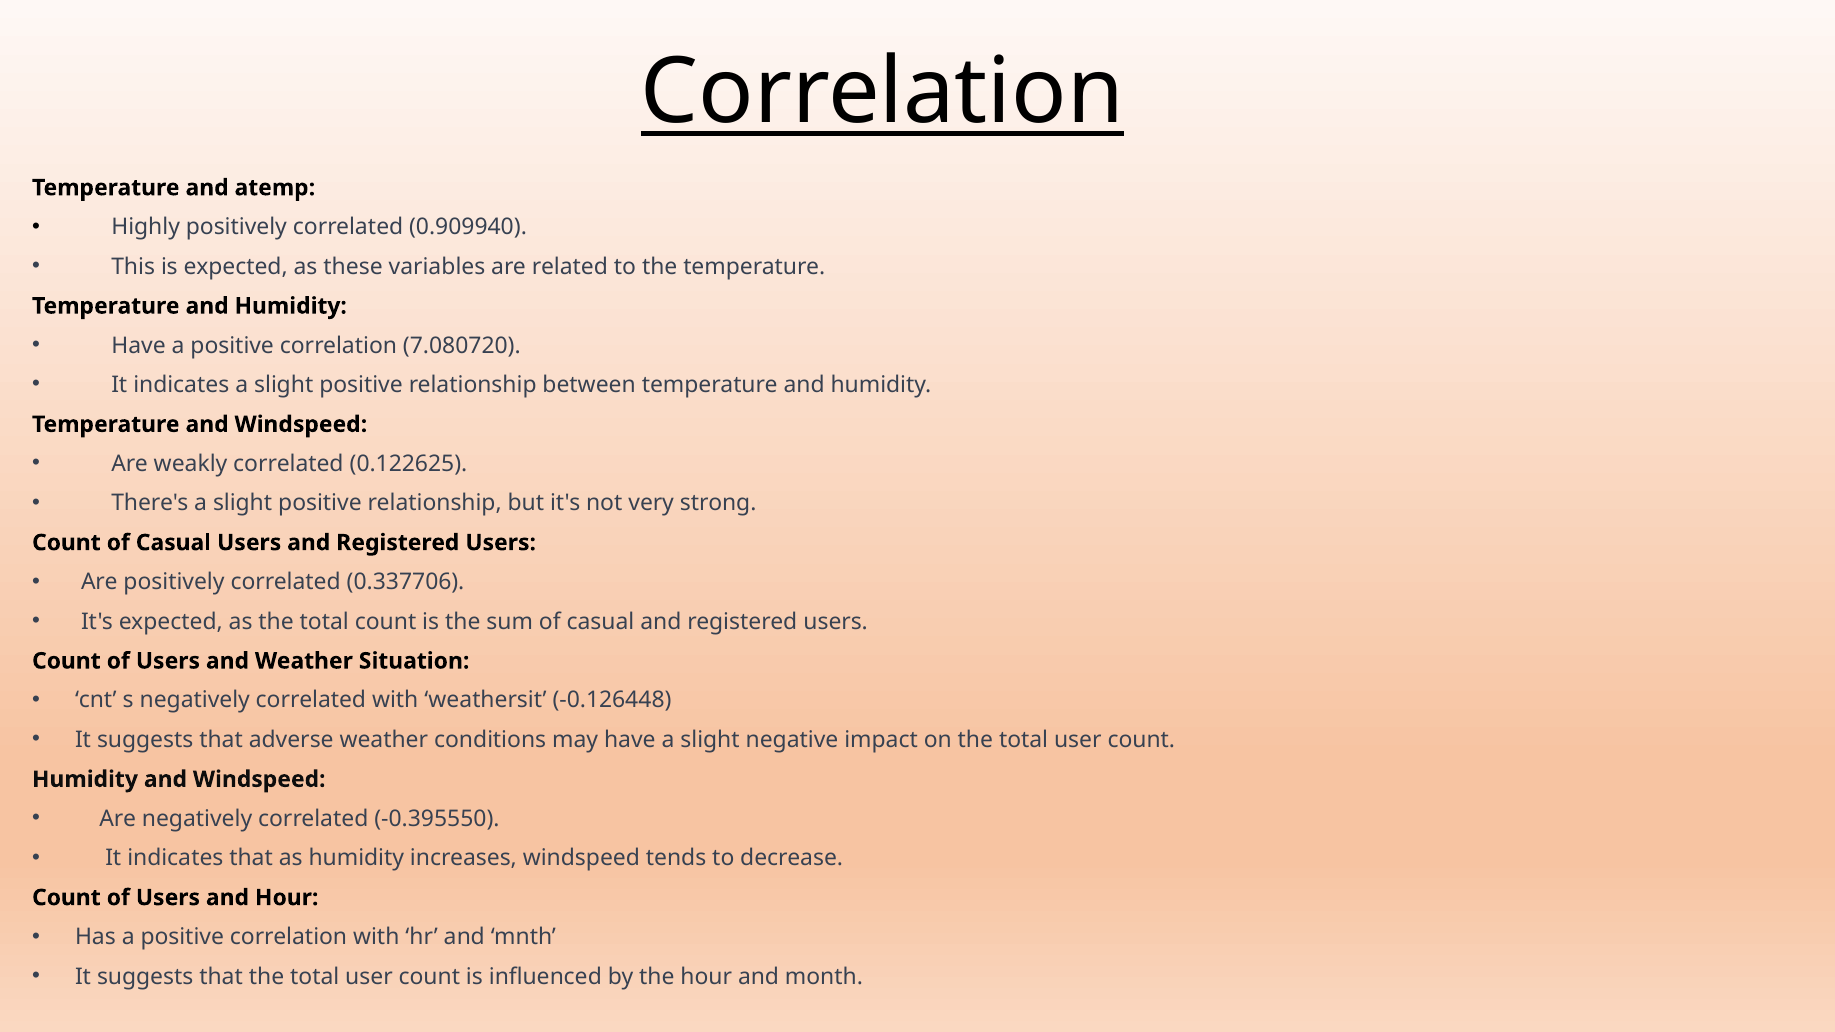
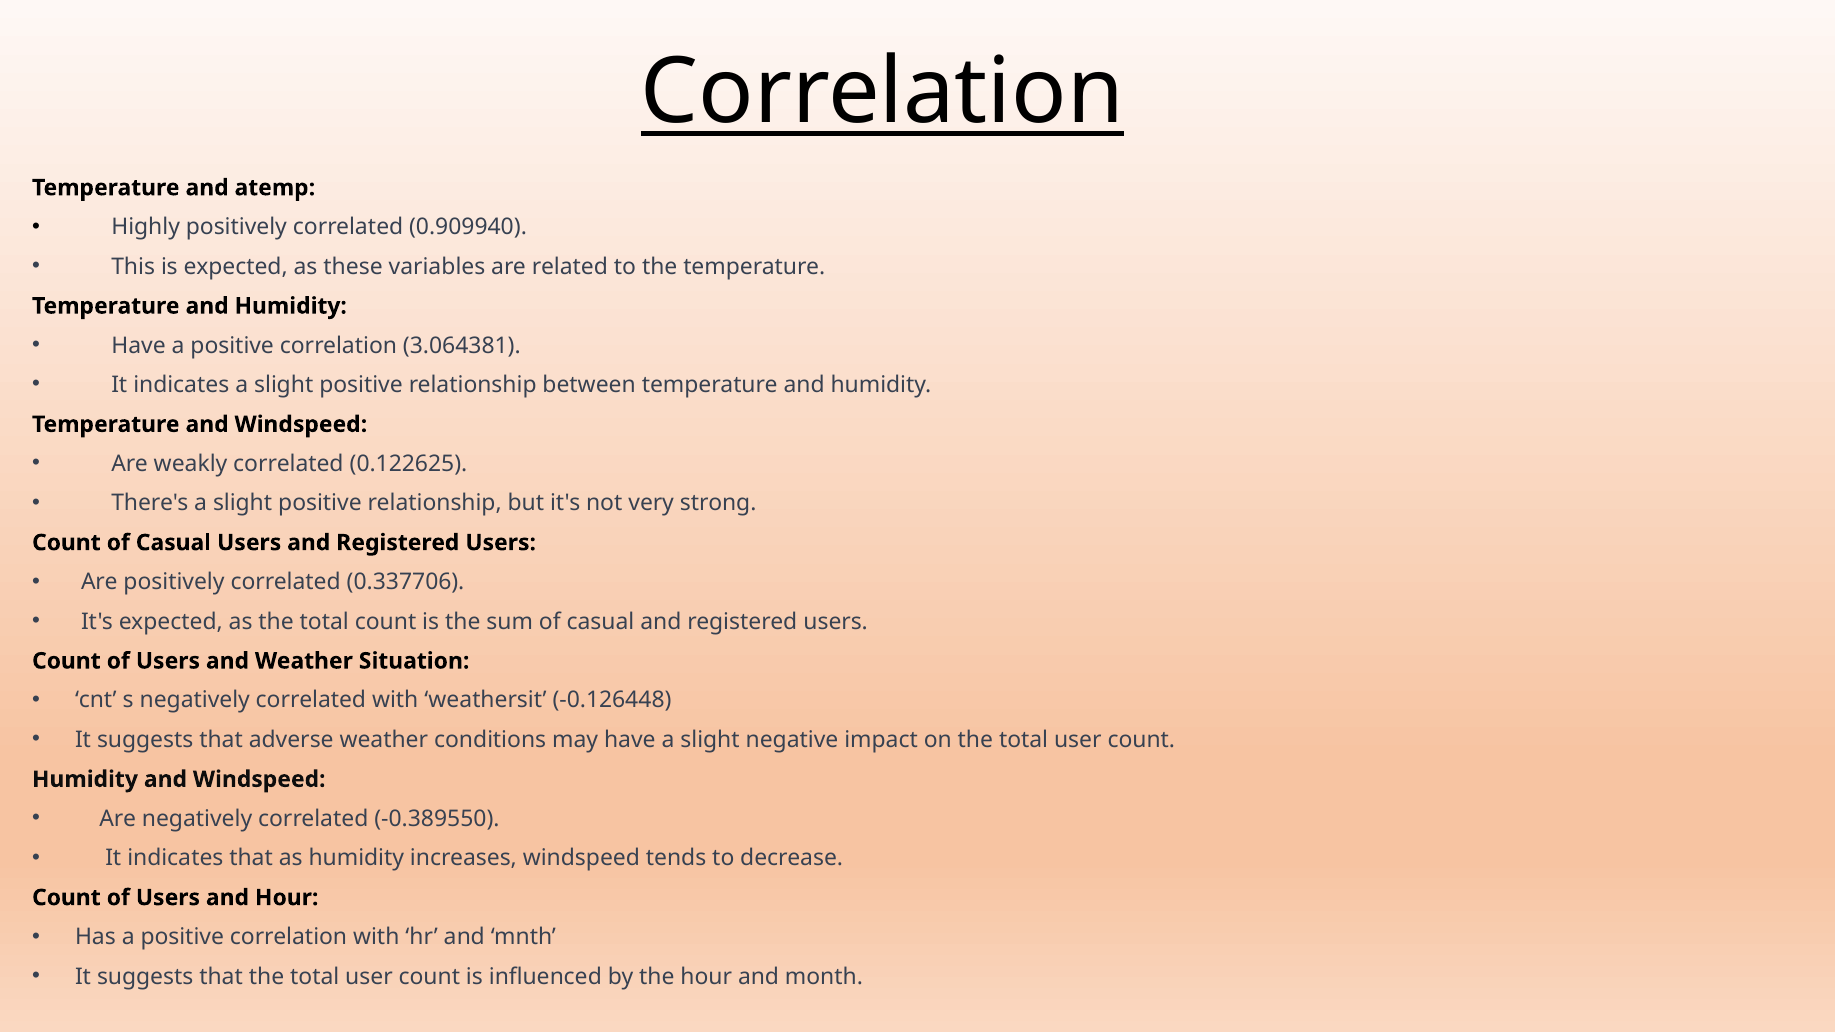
7.080720: 7.080720 -> 3.064381 (462, 346)
-0.395550: -0.395550 -> -0.389550 (437, 819)
